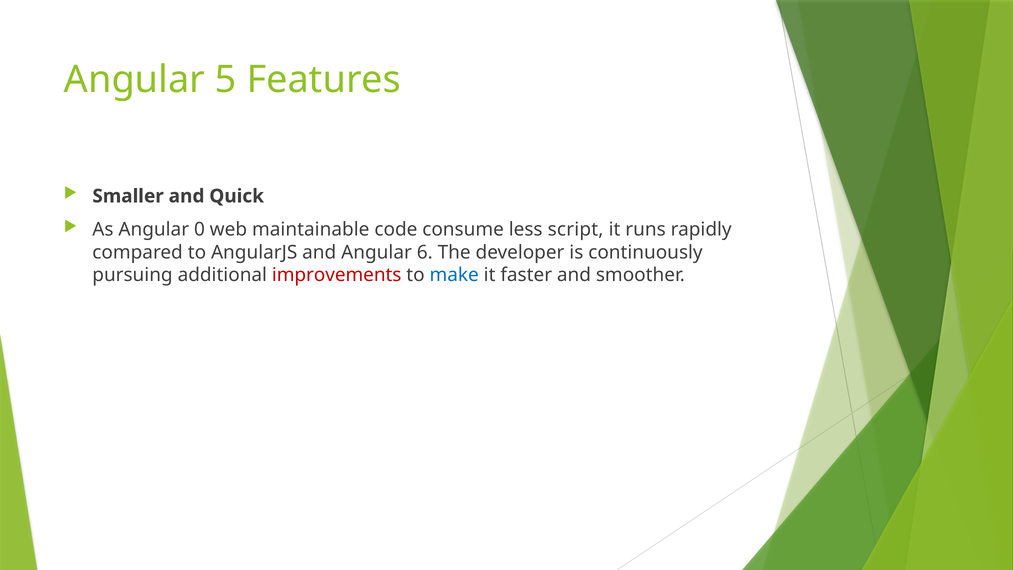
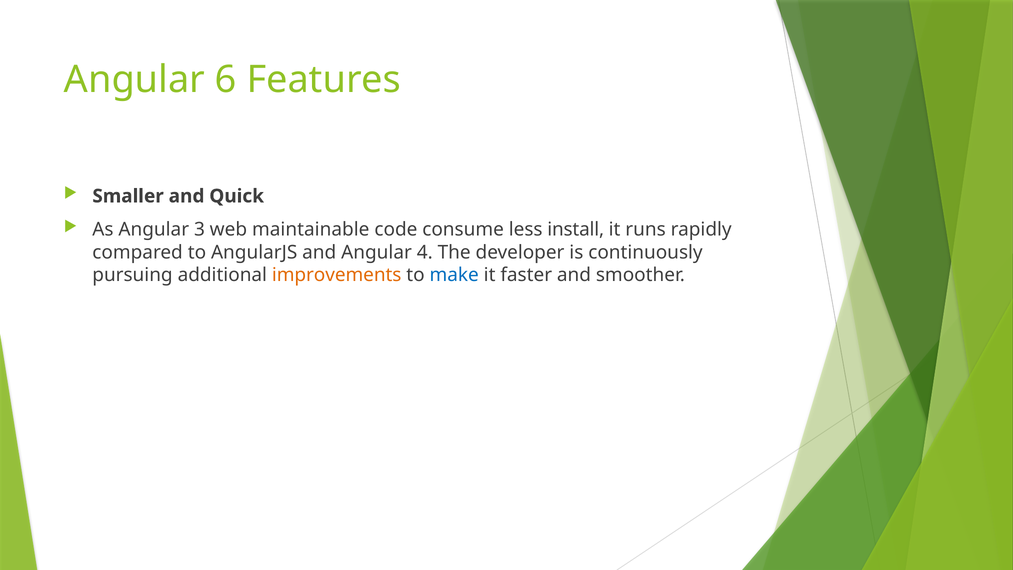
5: 5 -> 6 (226, 80)
0: 0 -> 3 (200, 229)
script: script -> install (576, 229)
6: 6 -> 4 (425, 252)
improvements colour: red -> orange (337, 275)
